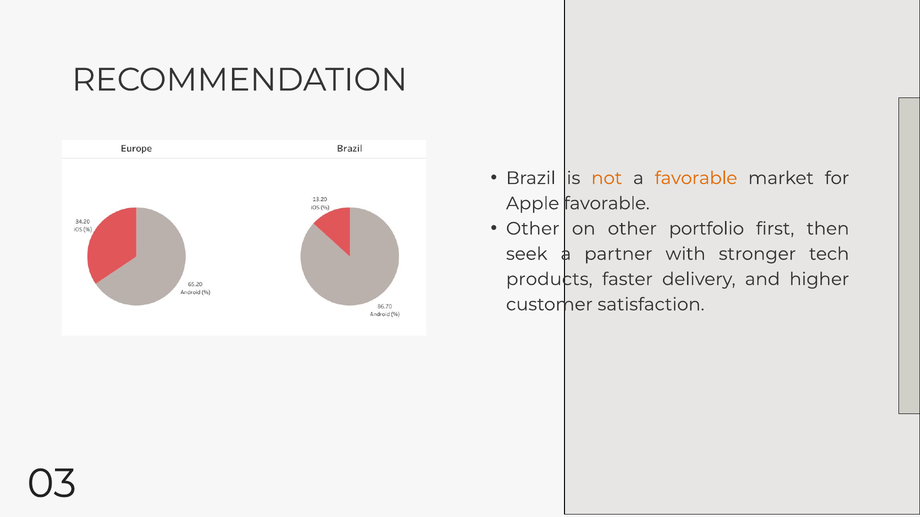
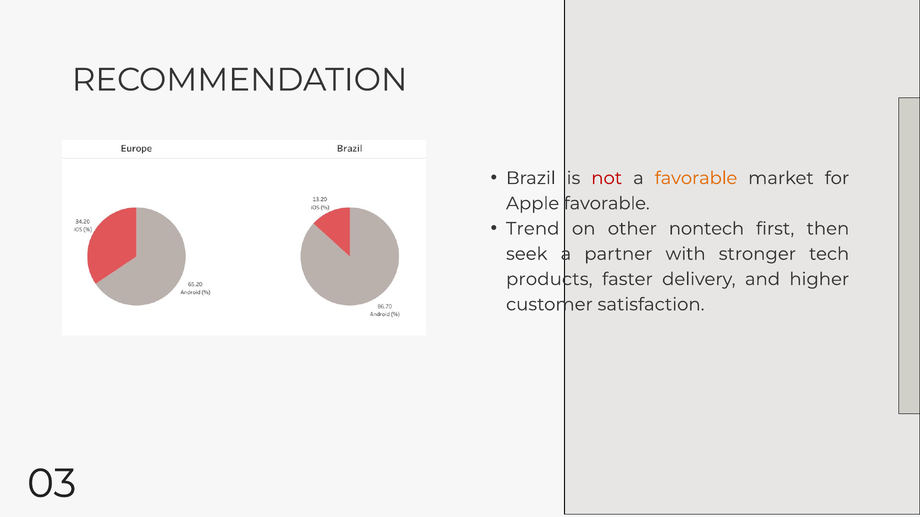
not colour: orange -> red (607, 178)
Other: Other -> Trend (533, 229)
portfolio: portfolio -> nontech (706, 229)
